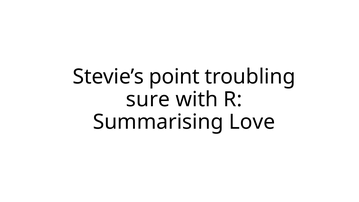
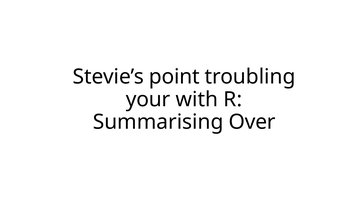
sure: sure -> your (148, 99)
Love: Love -> Over (252, 122)
